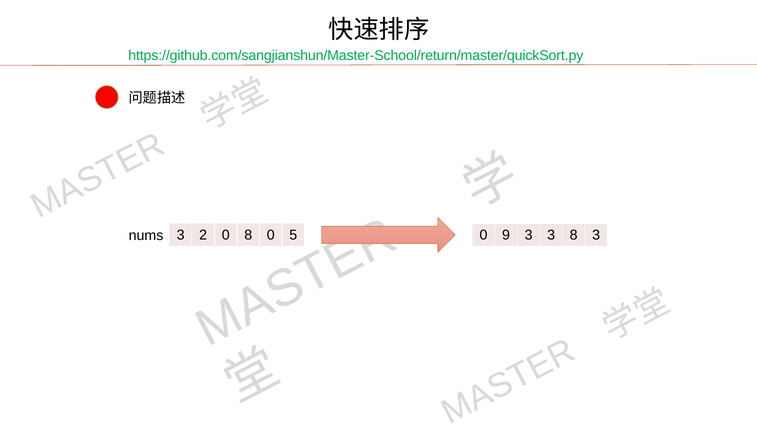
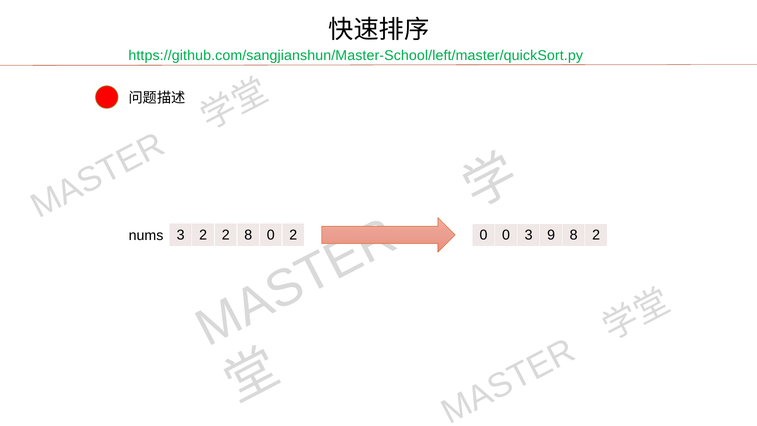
https://github.com/sangjianshun/Master-School/return/master/quickSort.py: https://github.com/sangjianshun/Master-School/return/master/quickSort.py -> https://github.com/sangjianshun/Master-School/left/master/quickSort.py (356, 56)
2 0: 0 -> 2 (226, 235)
0 5: 5 -> 2 (293, 235)
0 9: 9 -> 0 (506, 235)
3 3: 3 -> 9 (551, 235)
8 3: 3 -> 2 (596, 235)
